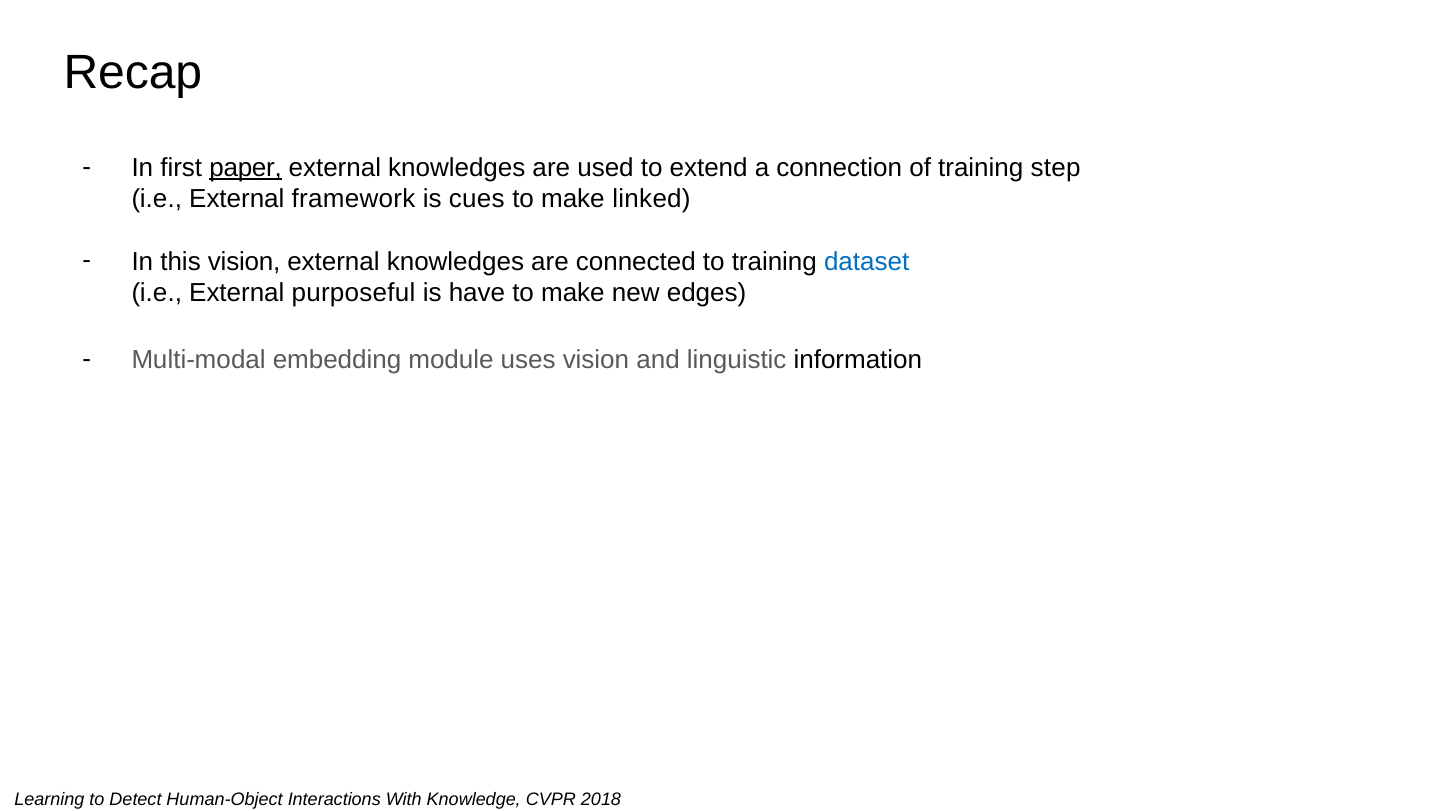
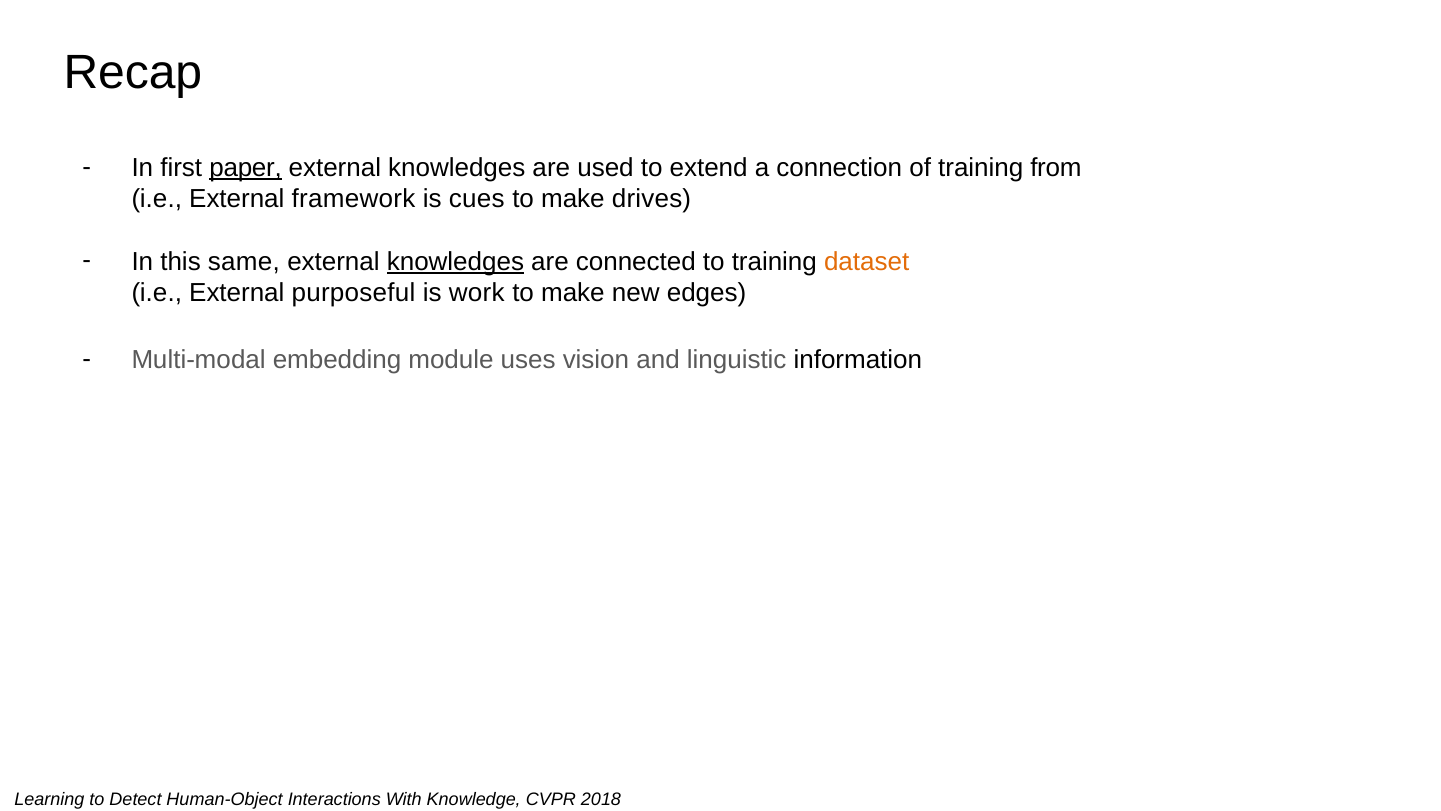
step: step -> from (1056, 168)
linked: linked -> drives (652, 199)
this vision: vision -> same (244, 262)
knowledges underline: none -> present (455, 262)
dataset colour: blue -> orange (867, 262)
have: have -> work (477, 293)
